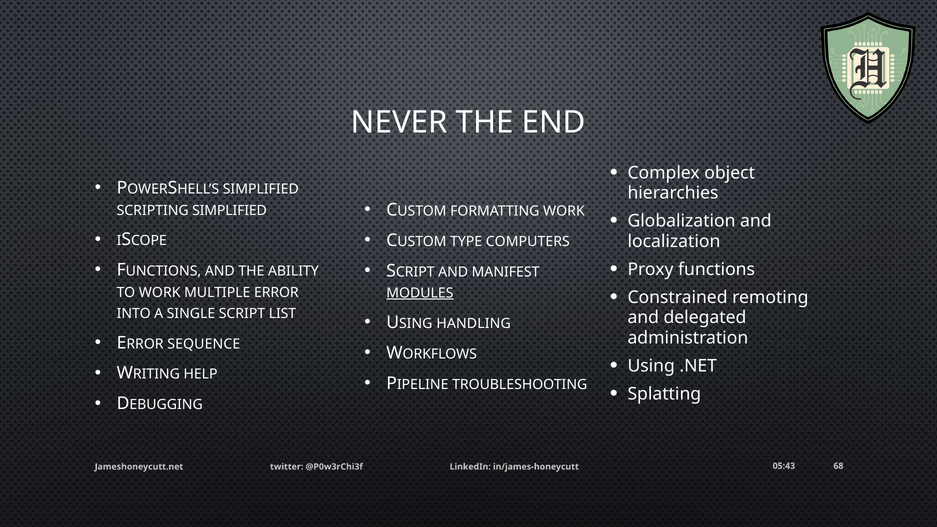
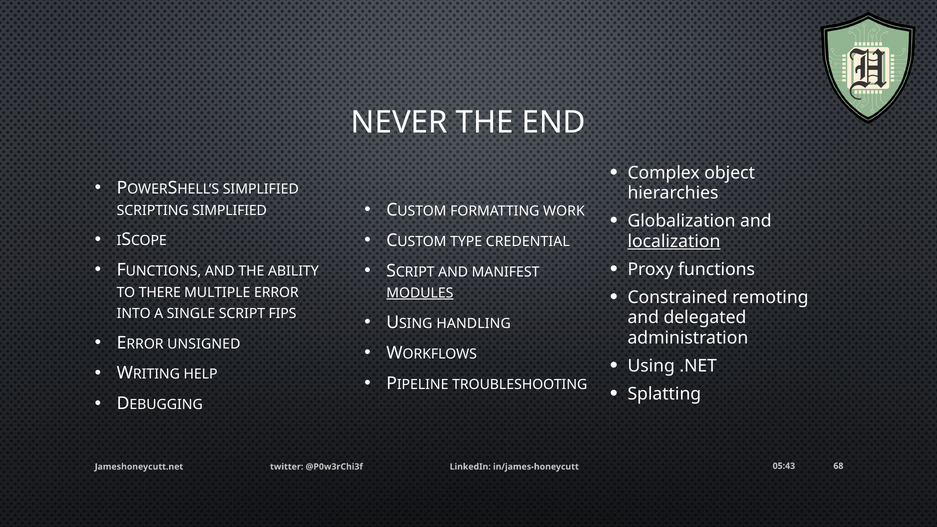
COMPUTERS: COMPUTERS -> CREDENTIAL (528, 242)
localization underline: none -> present (674, 241)
TO WORK: WORK -> THERE (160, 292)
LIST: LIST -> FIPS (282, 313)
SEQUENCE: SEQUENCE -> UNSIGNED (204, 344)
